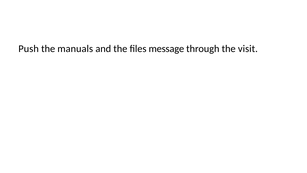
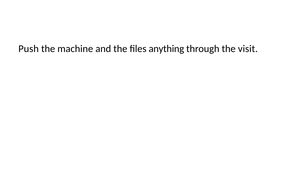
manuals: manuals -> machine (75, 49)
message: message -> anything (166, 49)
